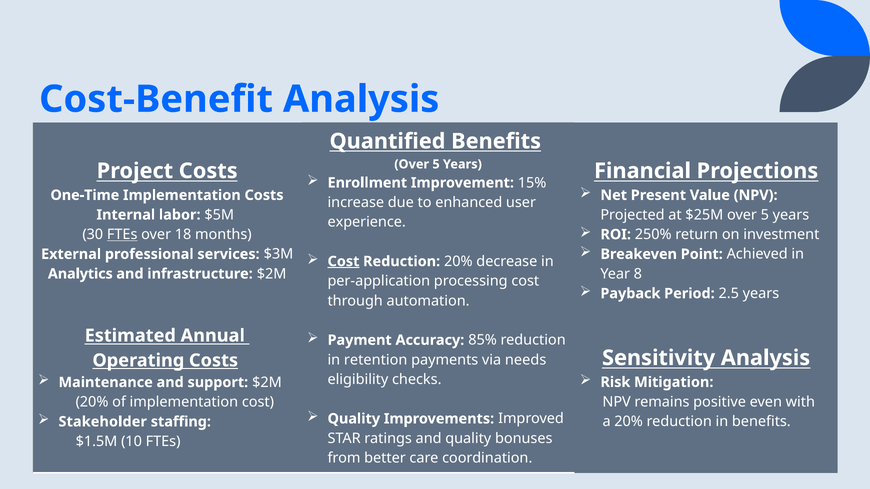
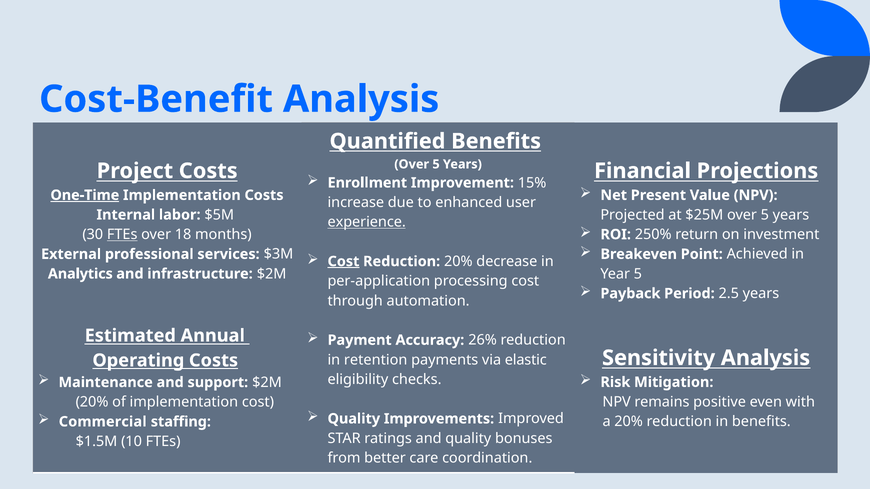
One-Time underline: none -> present (85, 195)
experience underline: none -> present (367, 222)
Year 8: 8 -> 5 (638, 274)
85%: 85% -> 26% (483, 340)
needs: needs -> elastic (526, 360)
Stakeholder: Stakeholder -> Commercial (103, 422)
